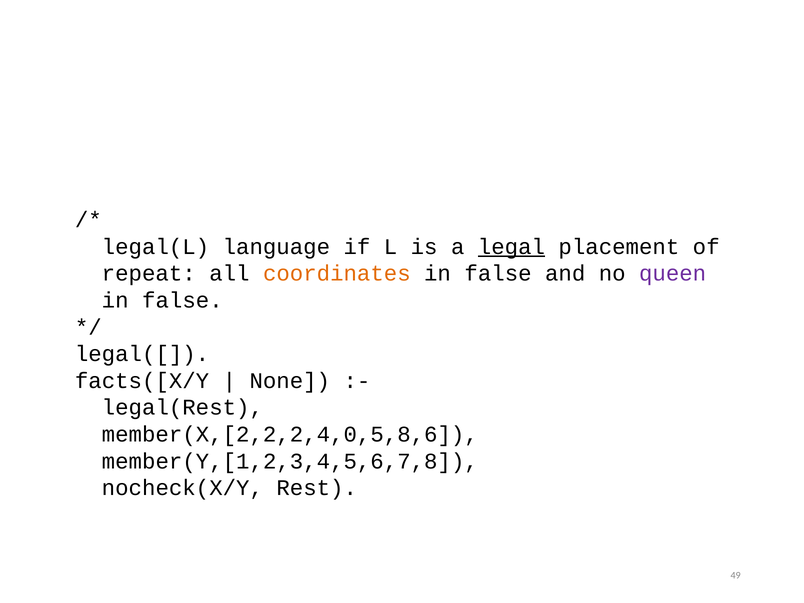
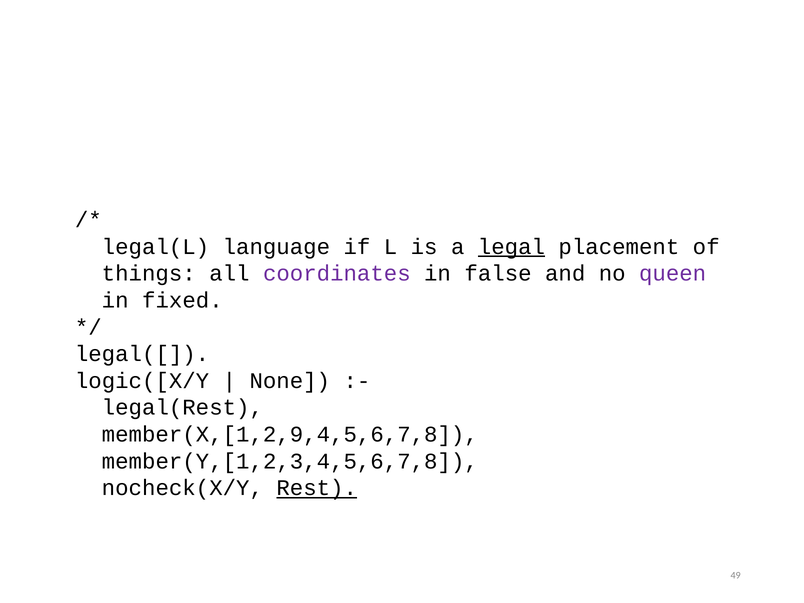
repeat: repeat -> things (149, 274)
coordinates colour: orange -> purple (337, 274)
false: false -> fixed (182, 300)
facts([X/Y: facts([X/Y -> logic([X/Y (142, 381)
member(X,[2,2,2,4,0,5,8,6: member(X,[2,2,2,4,0,5,8,6 -> member(X,[1,2,9,4,5,6,7,8 (290, 434)
Rest underline: none -> present (317, 488)
